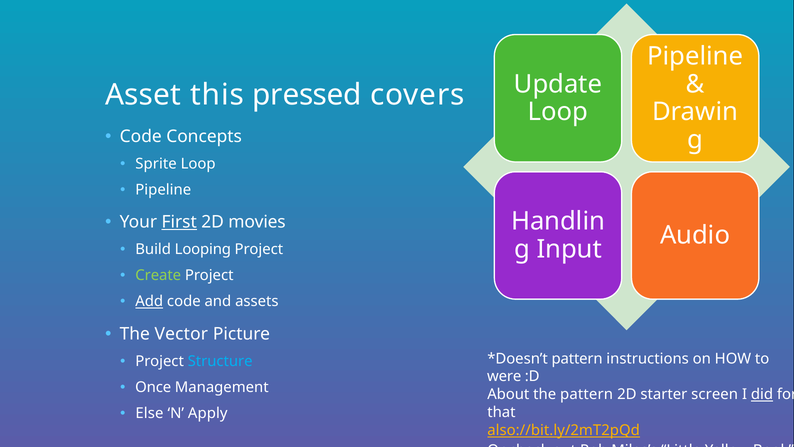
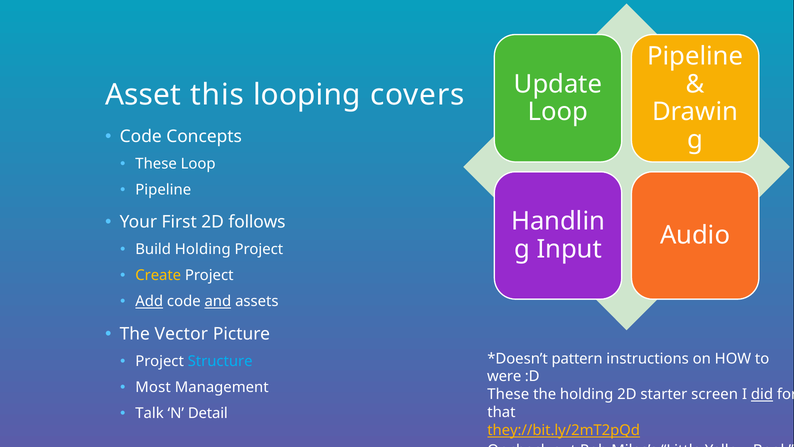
pressed: pressed -> looping (307, 95)
Sprite: Sprite -> These (156, 164)
First underline: present -> none (179, 222)
movies: movies -> follows (257, 222)
Build Looping: Looping -> Holding (203, 249)
Create colour: light green -> yellow (158, 275)
and underline: none -> present (218, 301)
Once: Once -> Most (153, 387)
About: About -> These (508, 394)
the pattern: pattern -> holding (587, 394)
Else: Else -> Talk (150, 413)
Apply: Apply -> Detail (208, 413)
also://bit.ly/2mT2pQd: also://bit.ly/2mT2pQd -> they://bit.ly/2mT2pQd (564, 430)
